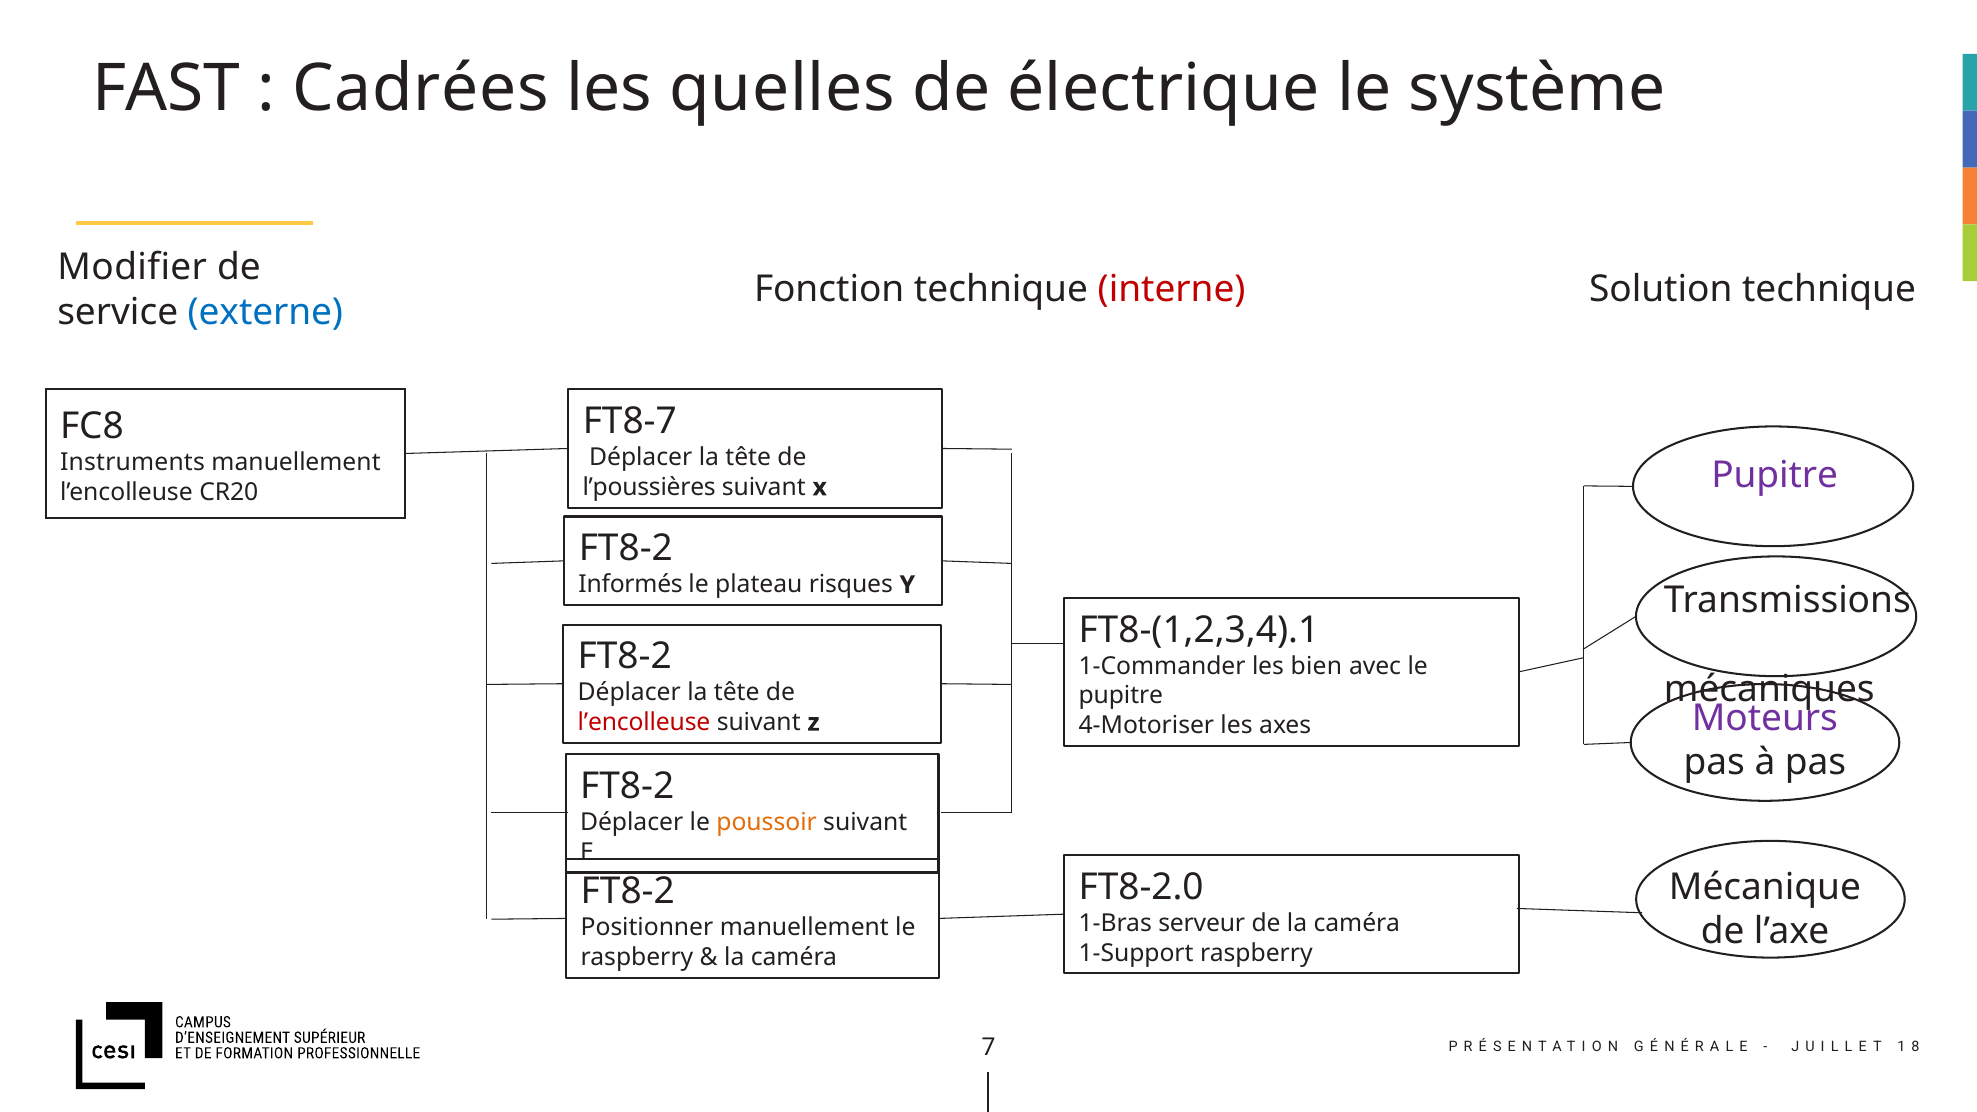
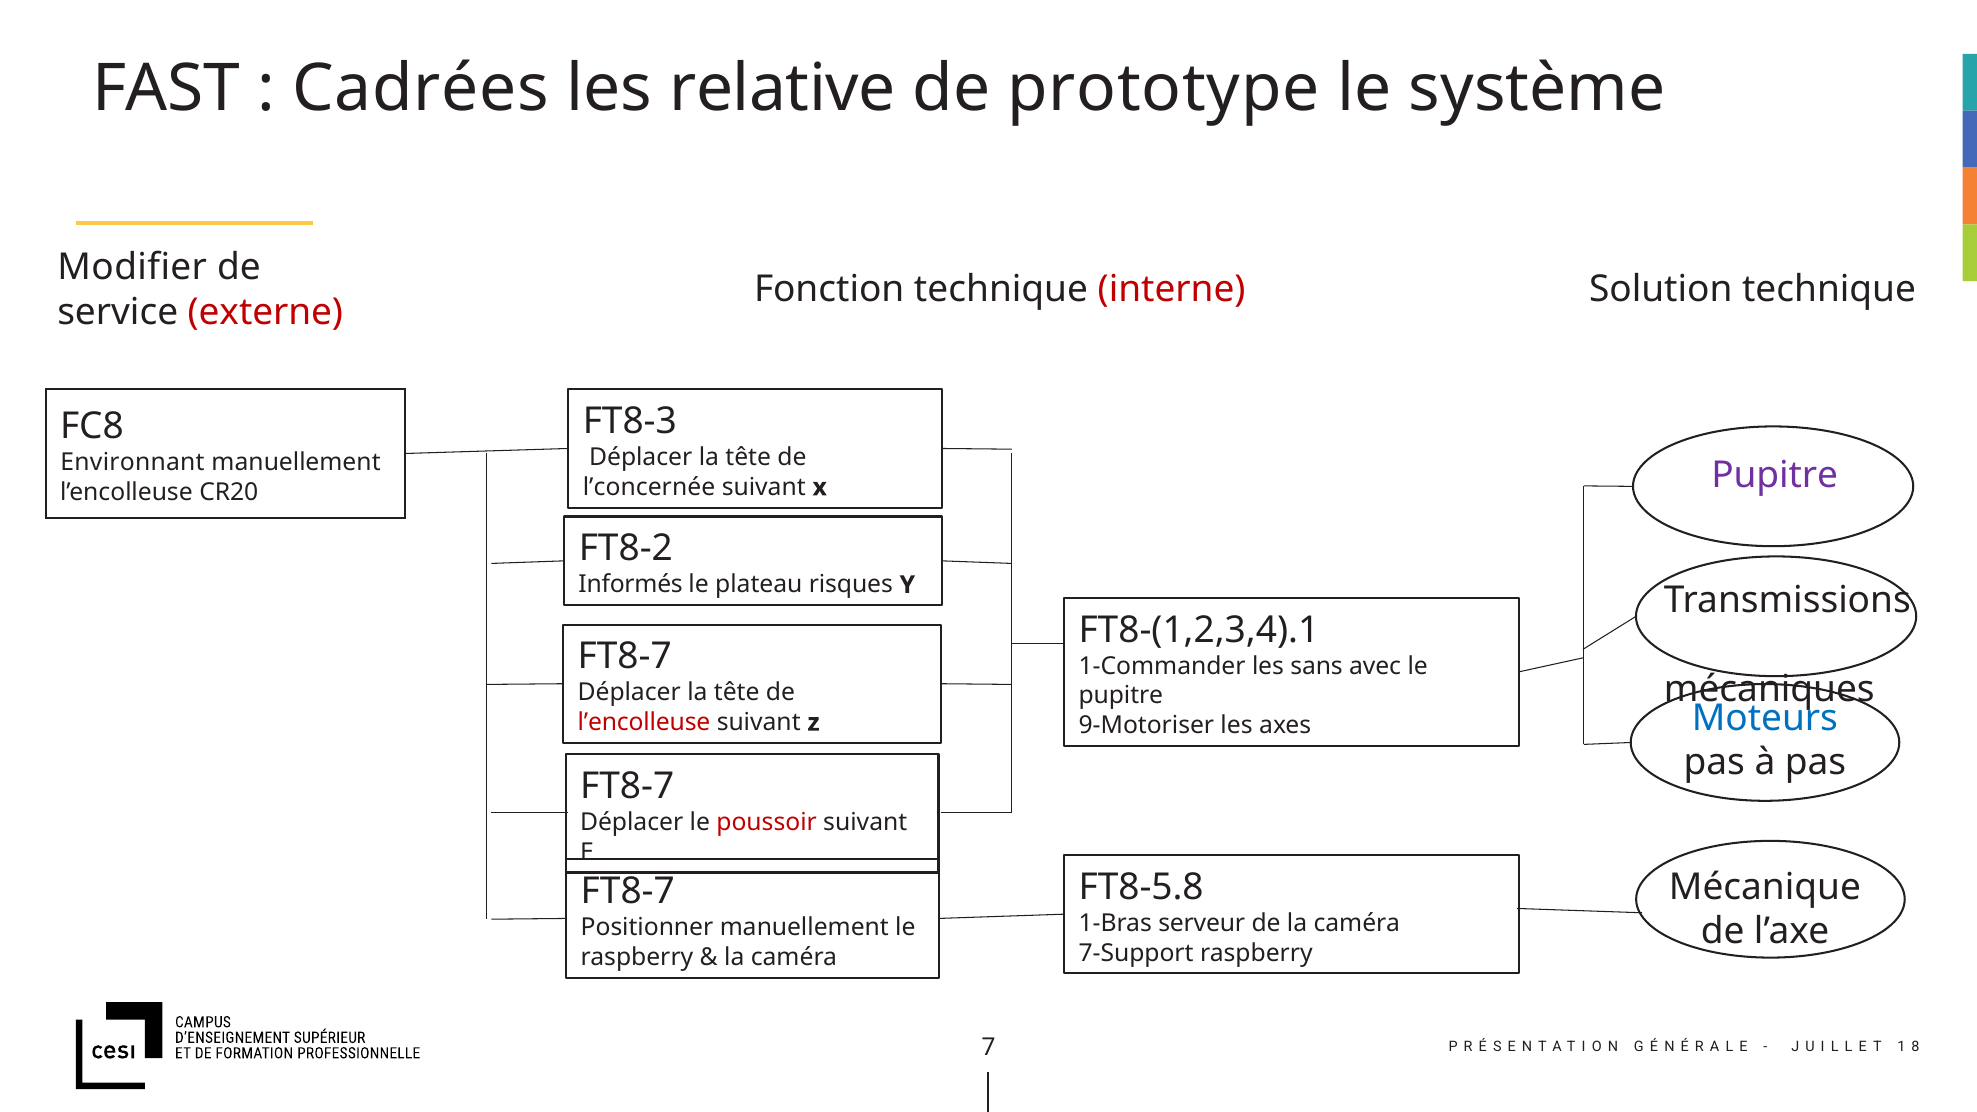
quelles: quelles -> relative (783, 89)
électrique: électrique -> prototype (1164, 89)
externe colour: blue -> red (265, 312)
FT8-7: FT8-7 -> FT8-3 (630, 421)
Instruments: Instruments -> Environnant (133, 463)
l’poussières: l’poussières -> l’concernée (649, 487)
FT8-2: FT8-2 -> FT8-7 (625, 657)
bien: bien -> sans (1317, 666)
Moteurs colour: purple -> blue (1765, 718)
4-Motoriser: 4-Motoriser -> 9-Motoriser (1146, 725)
FT8-2: FT8-2 -> FT8-7 (627, 786)
poussoir colour: orange -> red (767, 823)
FT8-2.0: FT8-2.0 -> FT8-5.8 (1141, 887)
FT8-2: FT8-2 -> FT8-7 (628, 891)
1-Support: 1-Support -> 7-Support (1136, 953)
